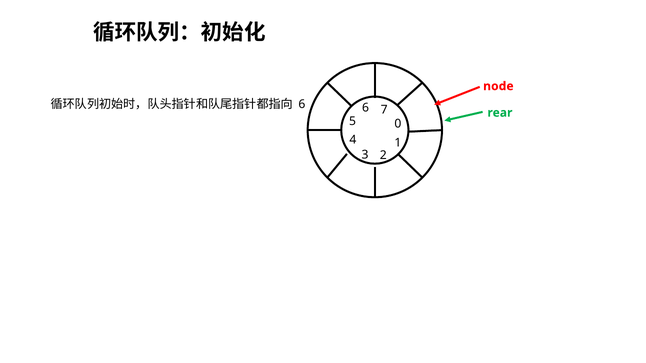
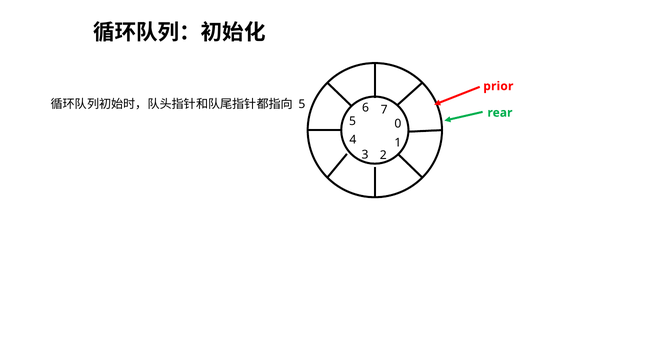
node: node -> prior (498, 86)
6: 6 -> 5 (302, 104)
